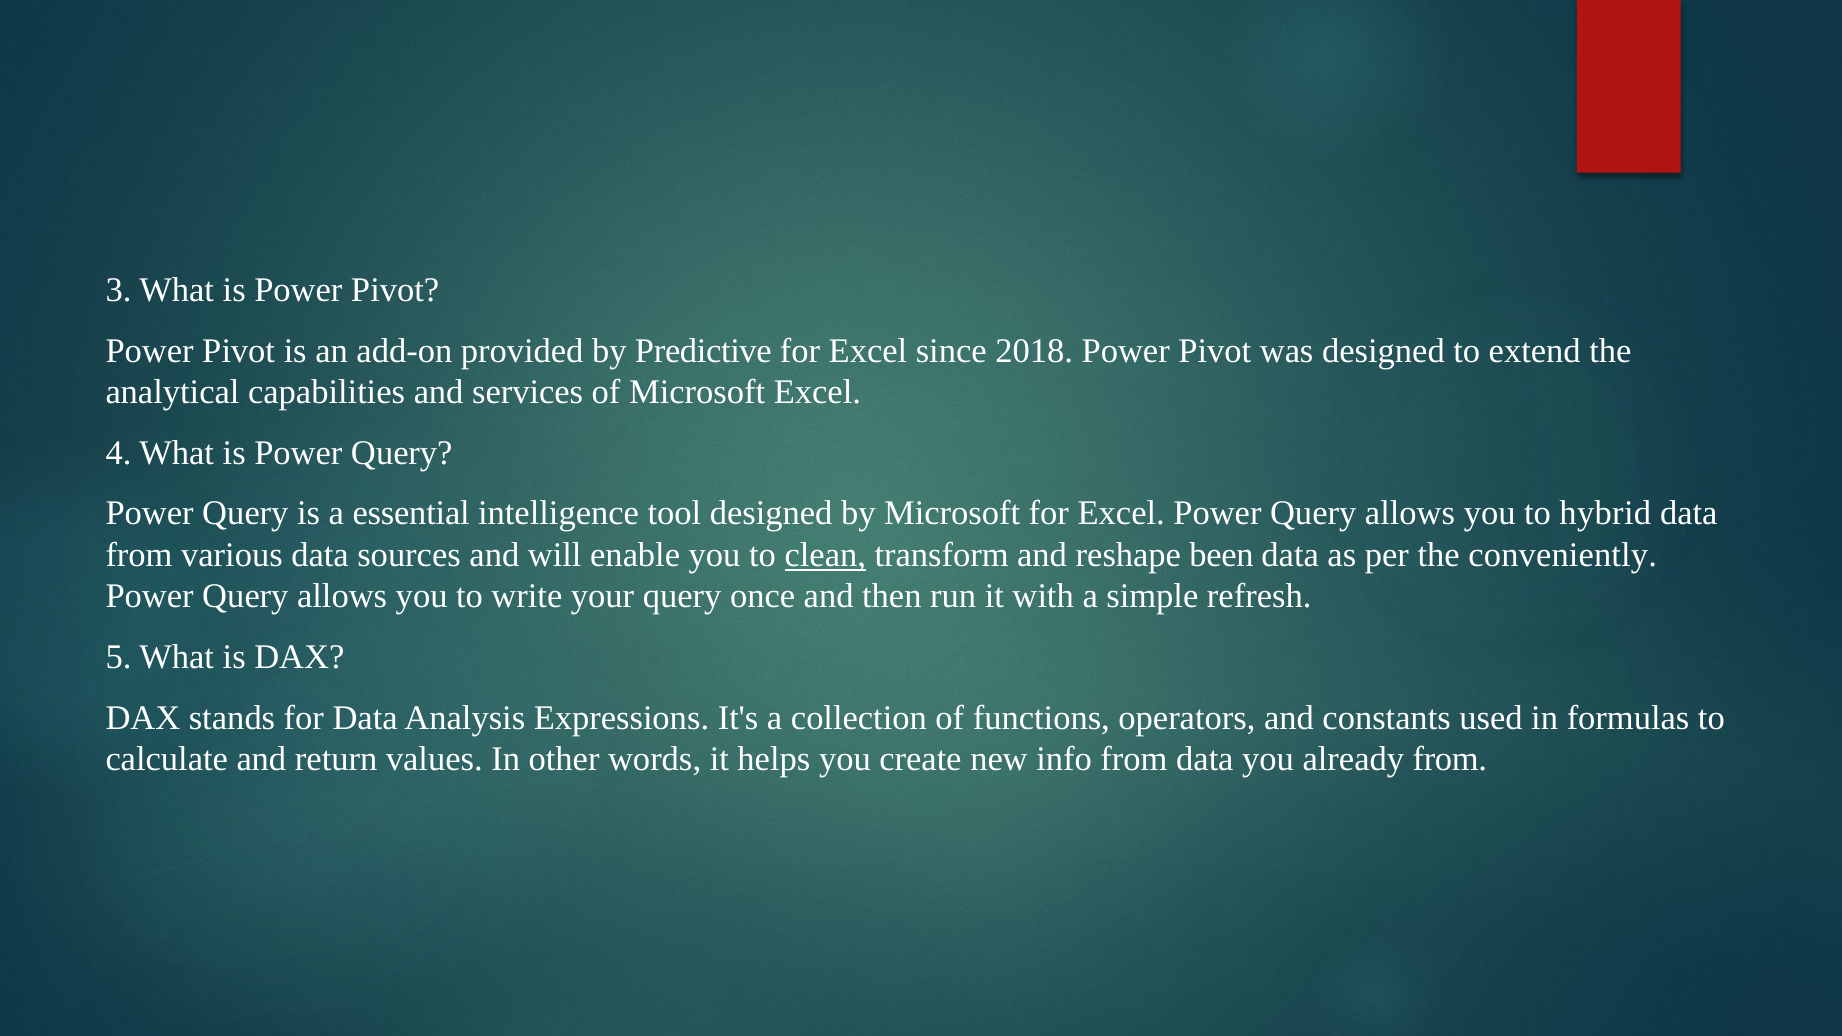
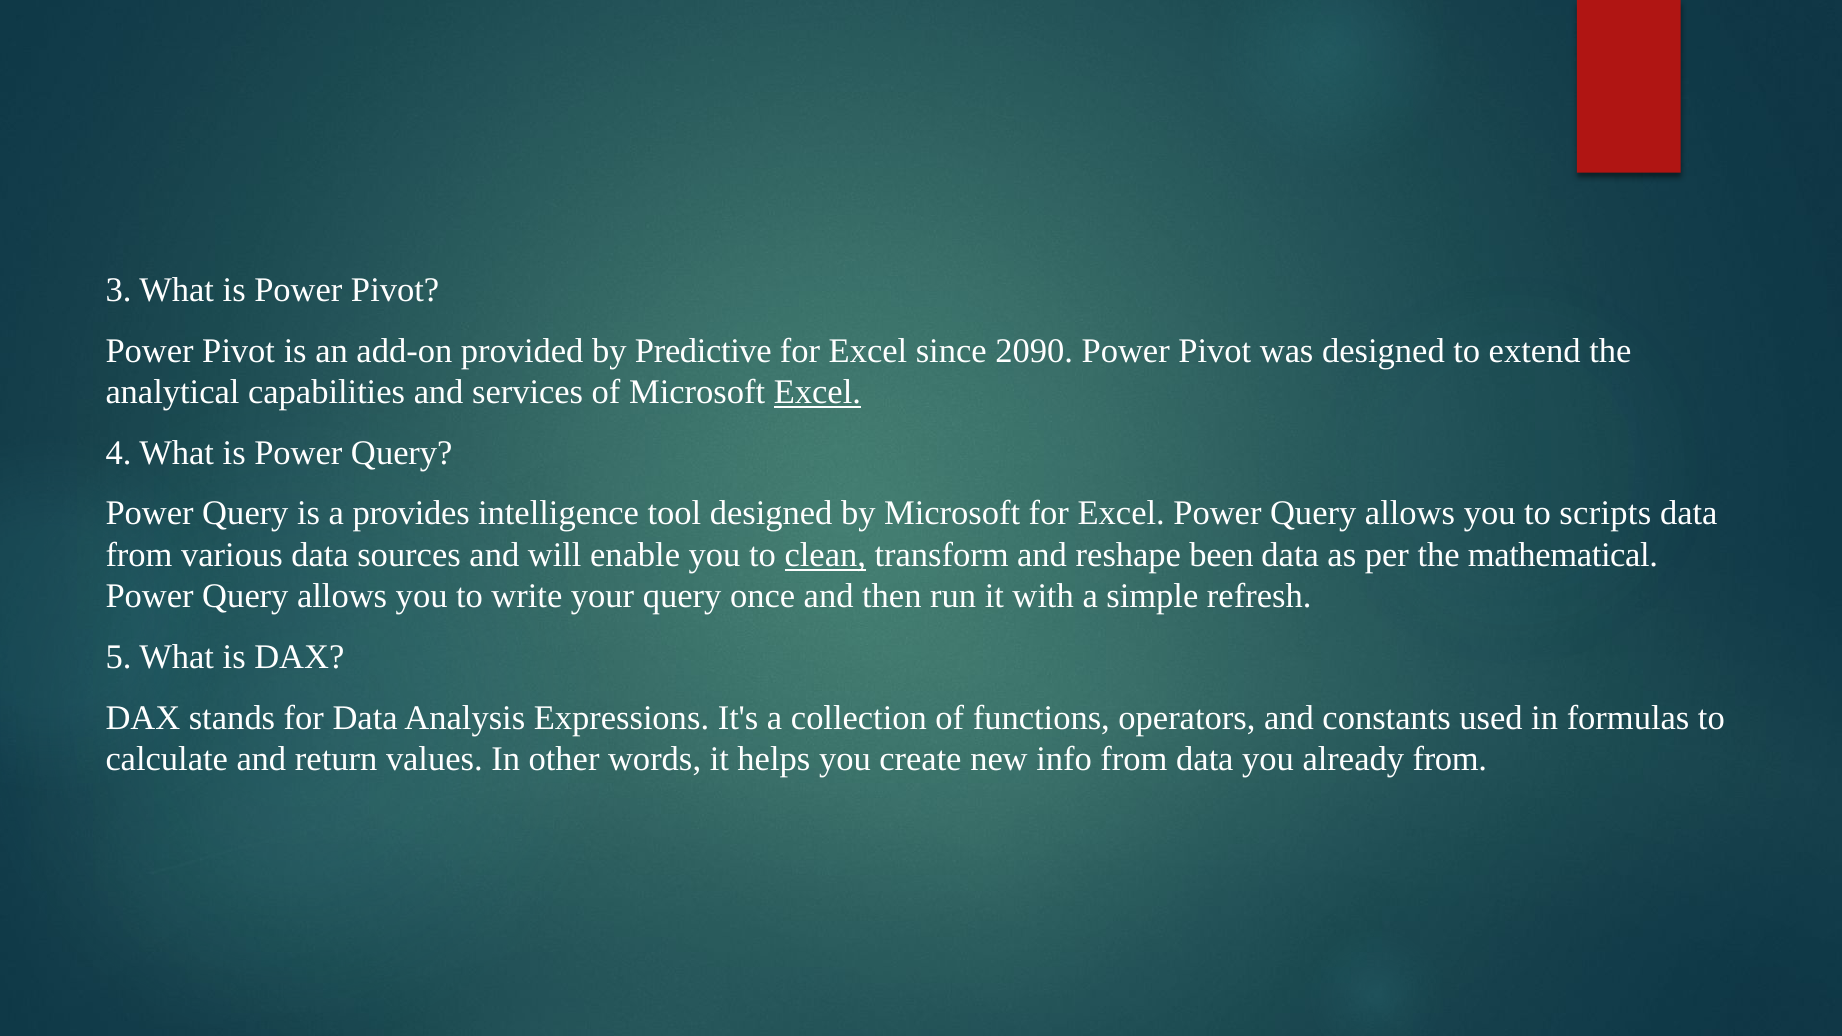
2018: 2018 -> 2090 (1034, 351)
Excel underline: none -> present (817, 392)
essential: essential -> provides (411, 514)
hybrid: hybrid -> scripts (1605, 514)
conveniently: conveniently -> mathematical (1563, 555)
